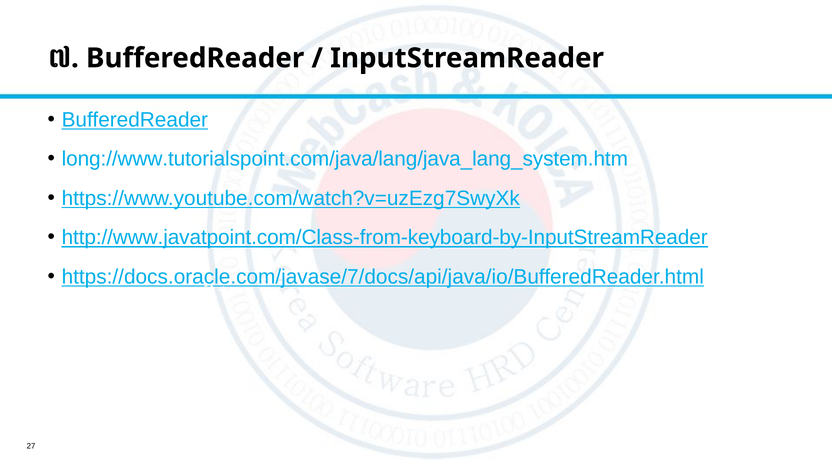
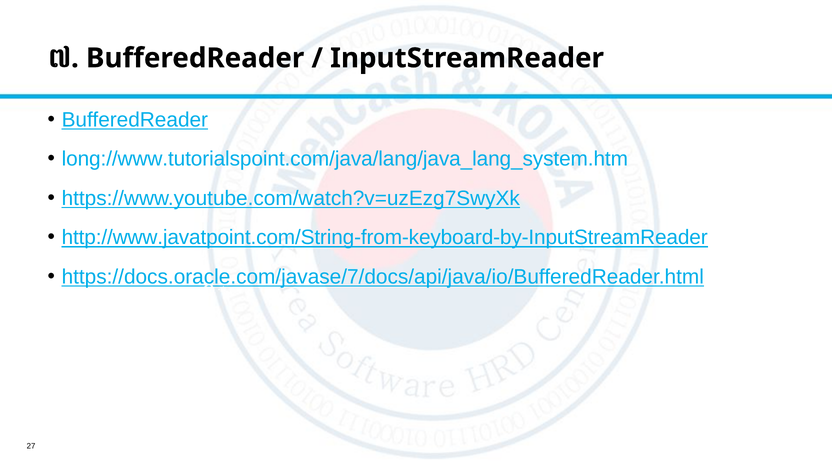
http://www.javatpoint.com/Class-from-keyboard-by-InputStreamReader: http://www.javatpoint.com/Class-from-keyboard-by-InputStreamReader -> http://www.javatpoint.com/String-from-keyboard-by-InputStreamReader (385, 238)
